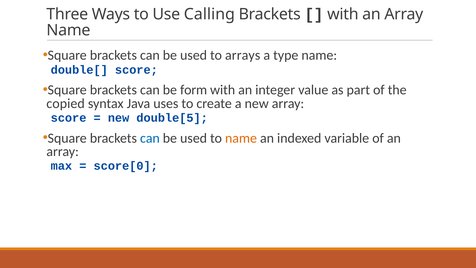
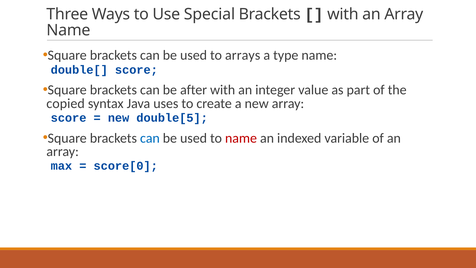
Calling: Calling -> Special (209, 14)
form: form -> after (194, 90)
name colour: orange -> red (241, 138)
